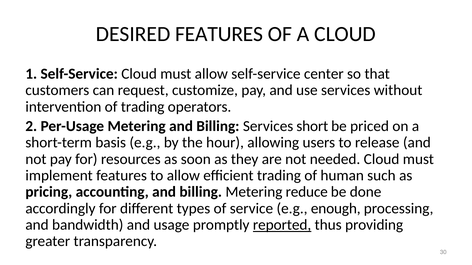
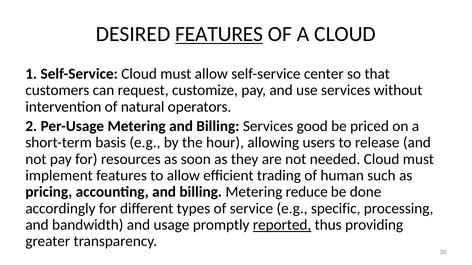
FEATURES underline: none -> present (219, 34)
of trading: trading -> natural (143, 107)
short: short -> good (312, 126)
enough: enough -> specific (336, 209)
